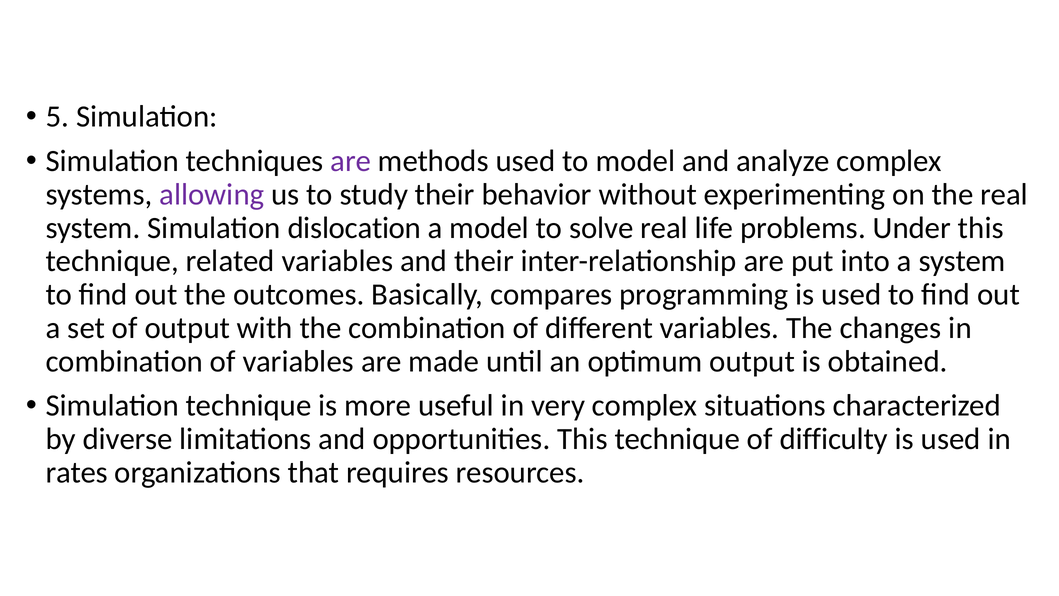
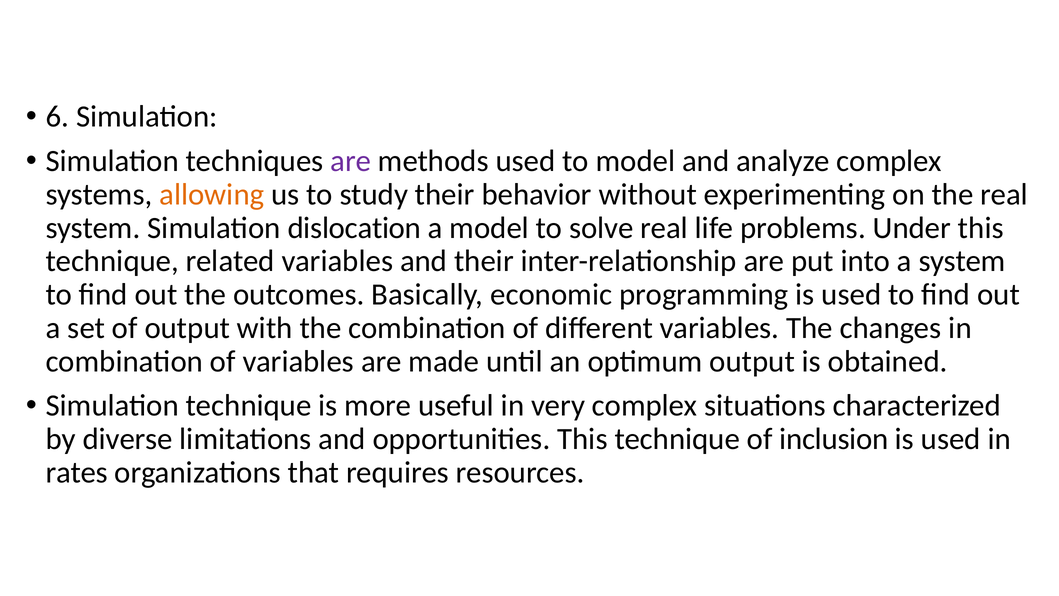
5: 5 -> 6 (57, 117)
allowing colour: purple -> orange (212, 194)
compares: compares -> economic (551, 294)
difficulty: difficulty -> inclusion (834, 439)
